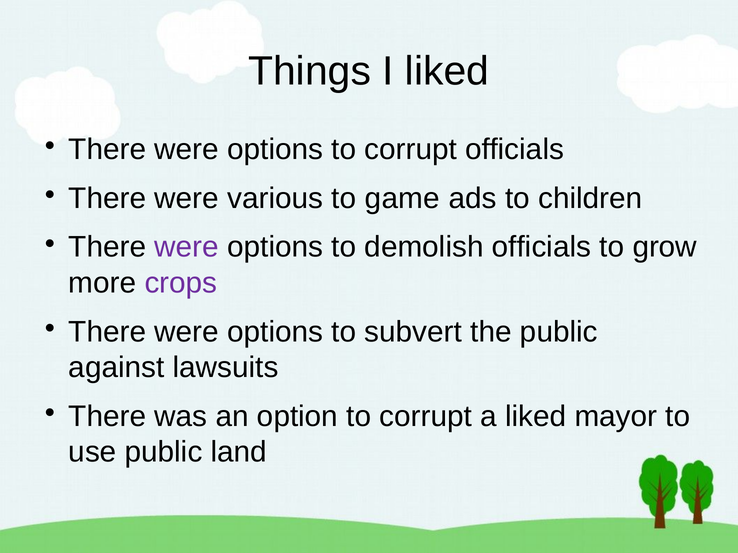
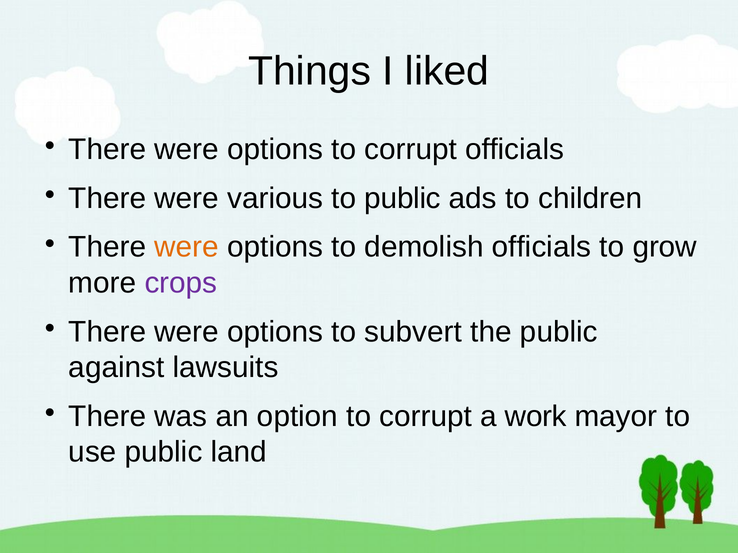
to game: game -> public (403, 198)
were colour: purple -> orange (187, 247)
a liked: liked -> work (536, 417)
